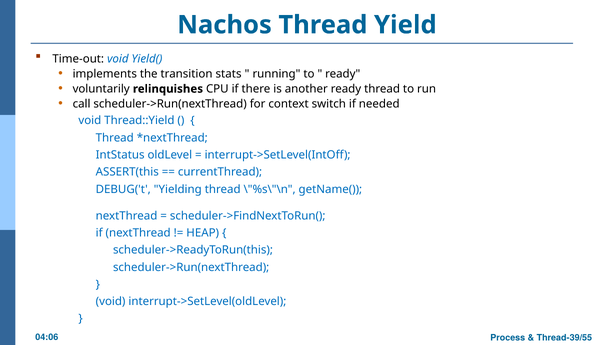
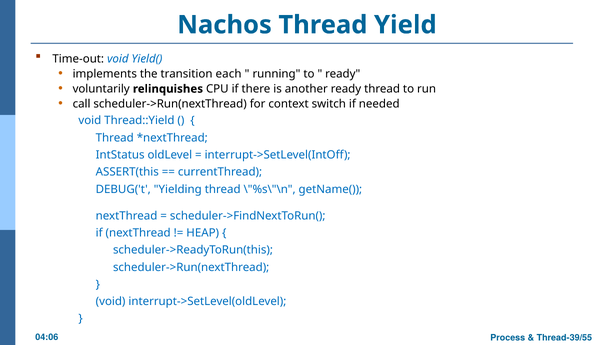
stats: stats -> each (229, 74)
